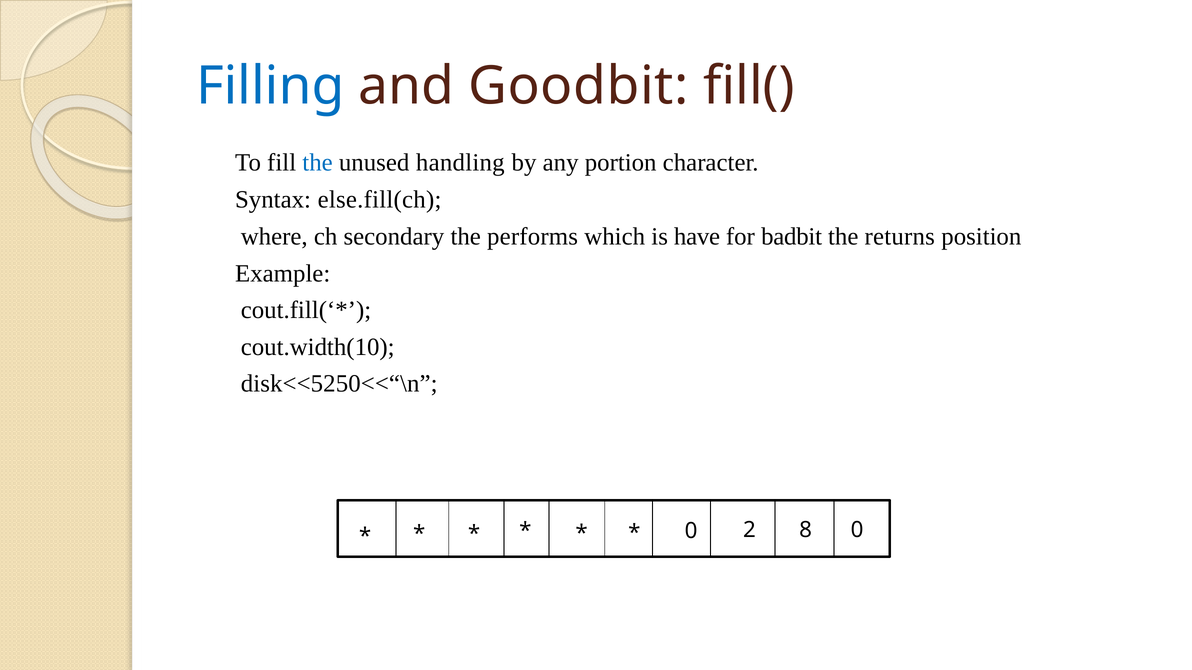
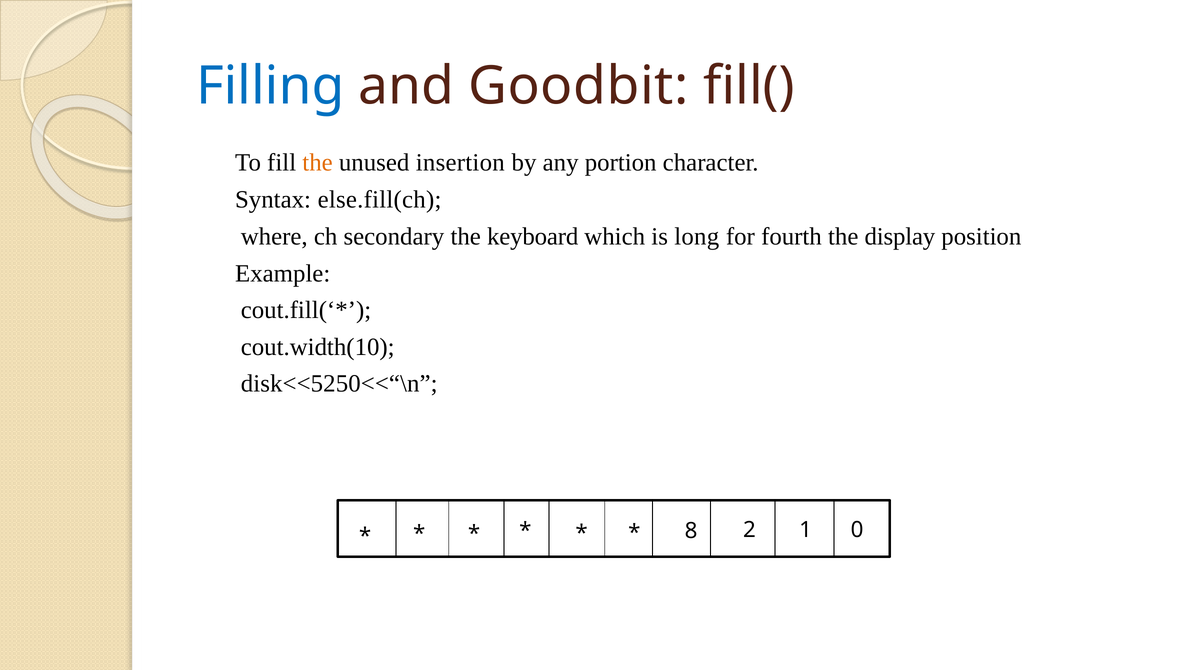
the colour: blue -> orange (318, 163)
handling: handling -> insertion (460, 163)
performs: performs -> keyboard (533, 237)
have: have -> long (697, 237)
badbit: badbit -> fourth (791, 237)
returns: returns -> display (900, 237)
0: 0 -> 8 (691, 531)
8: 8 -> 1 (806, 530)
